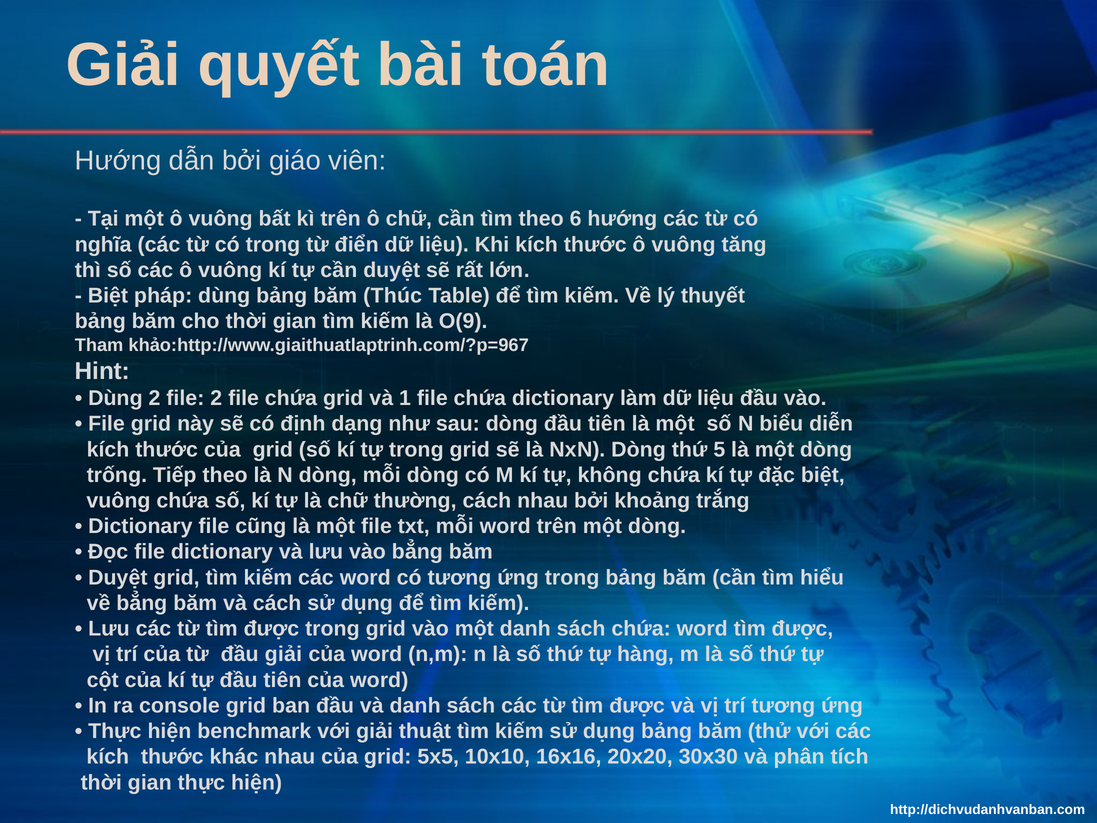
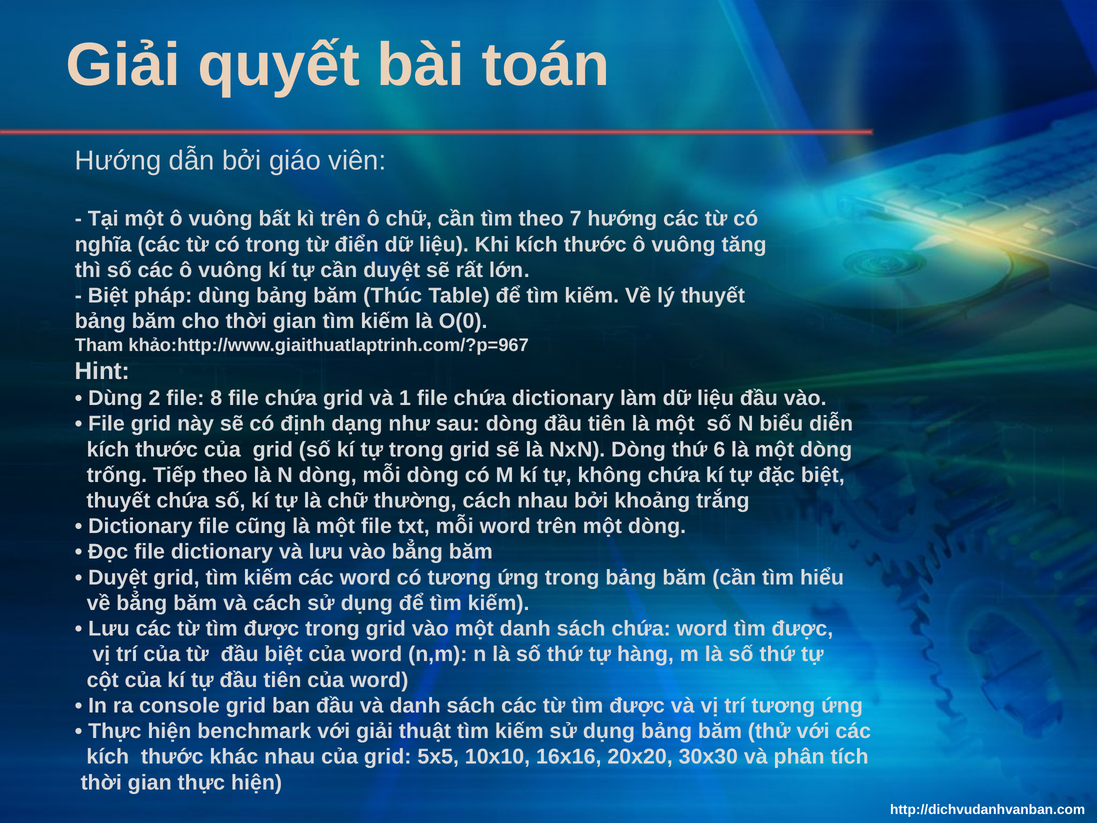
6: 6 -> 7 (576, 219)
O(9: O(9 -> O(0 (463, 321)
file 2: 2 -> 8 (216, 398)
5: 5 -> 6 (719, 449)
vuông: vuông -> thuyết (118, 501)
đầu giải: giải -> biệt (283, 654)
